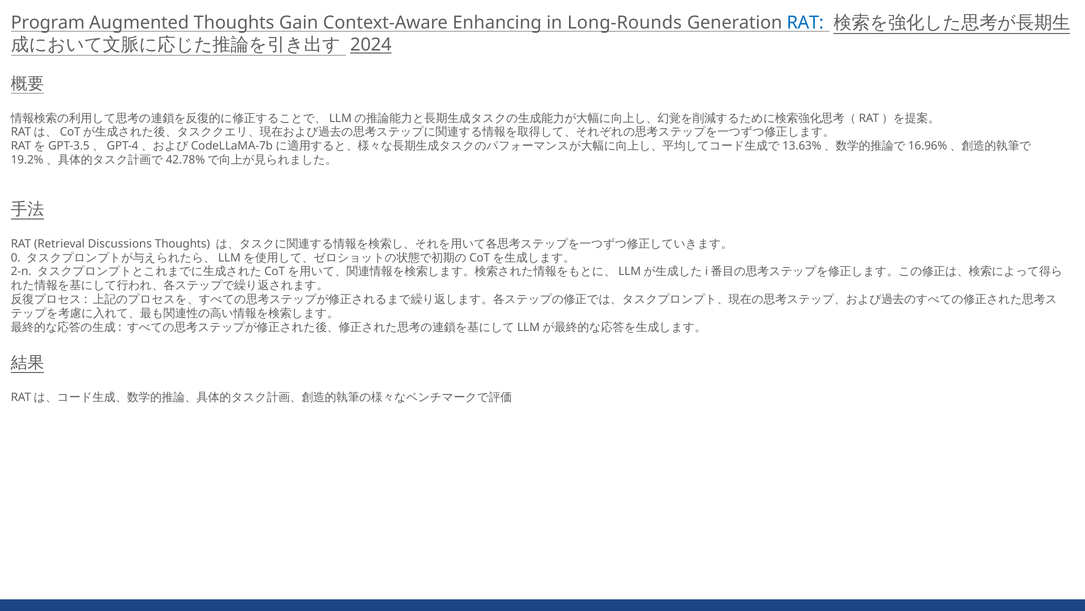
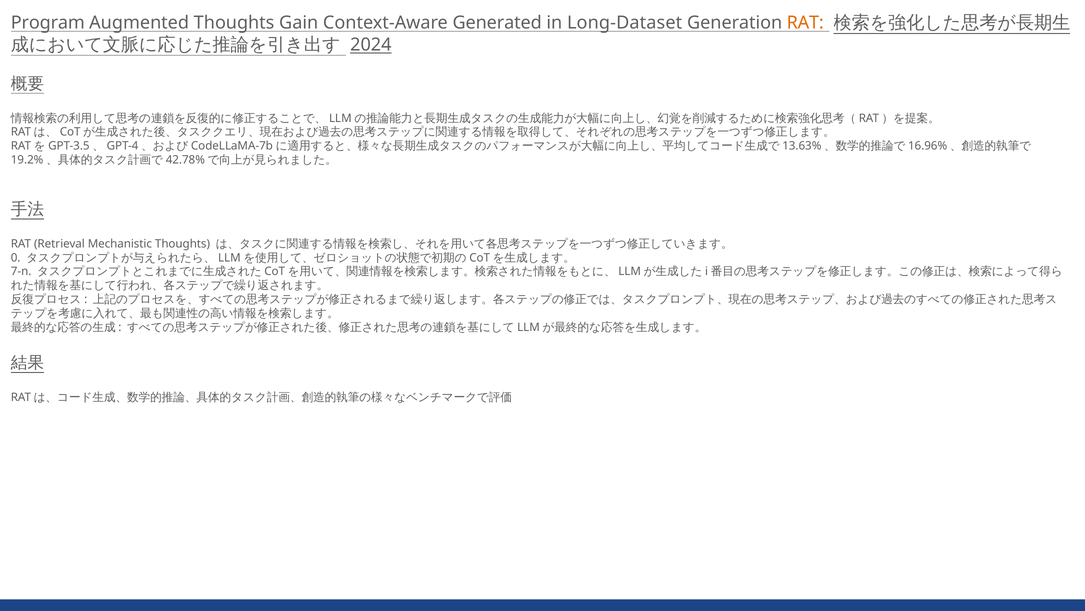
Enhancing: Enhancing -> Generated (497, 23)
Long-Rounds: Long-Rounds -> Long-Dataset (625, 23)
RAT colour: blue -> orange (805, 23)
Discussions: Discussions -> Mechanistic (120, 244)
2-n: 2-n -> 7-n (21, 271)
